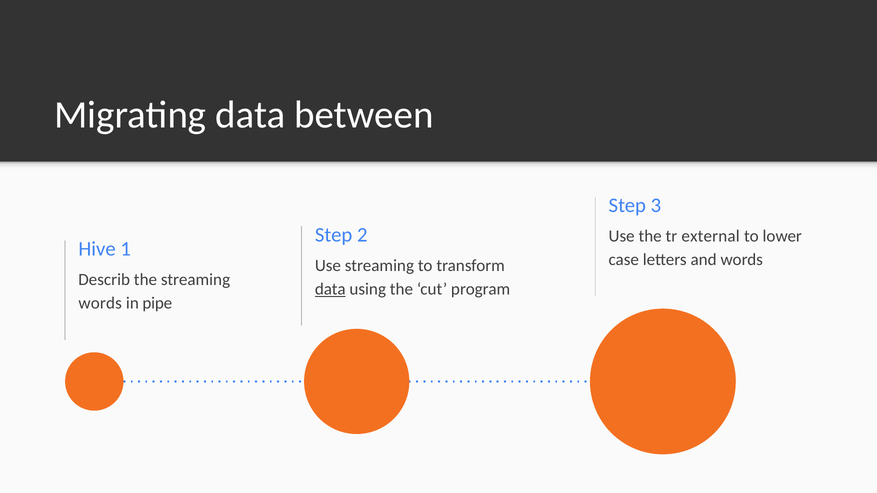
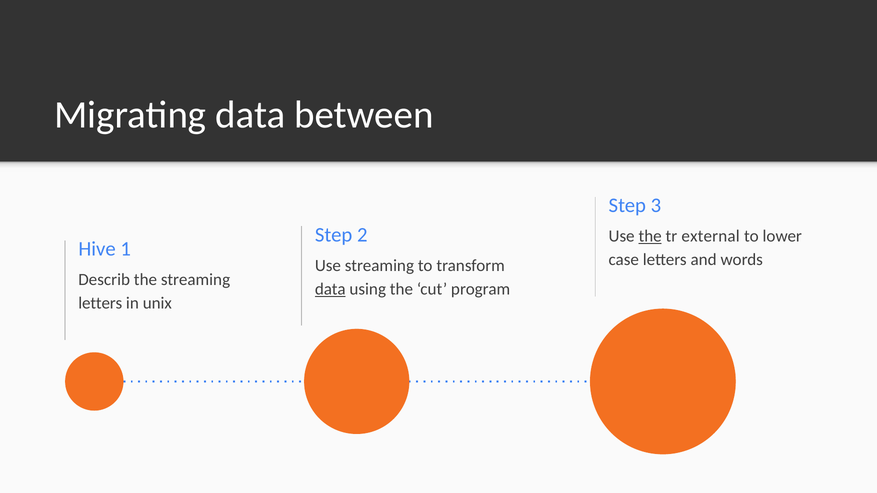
the underline: none -> present (650, 236)
words: words -> letters (100, 303)
pipe: pipe -> unix (157, 303)
